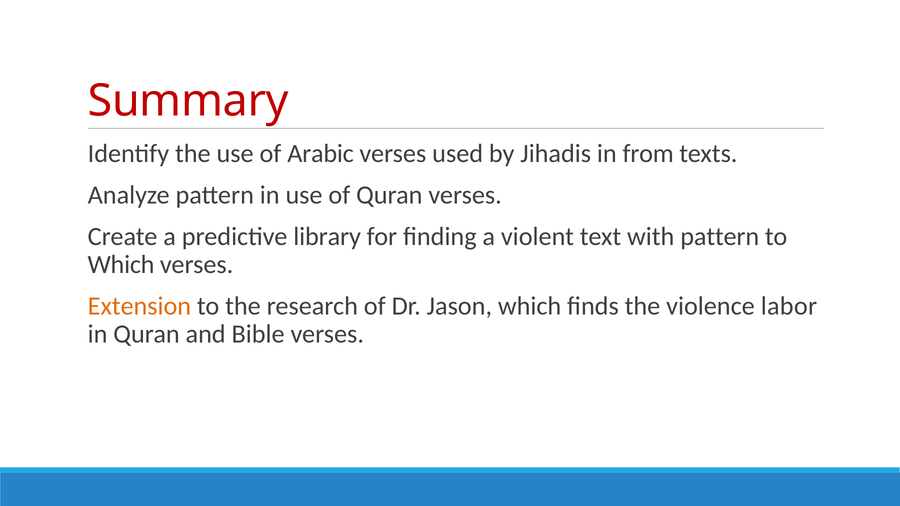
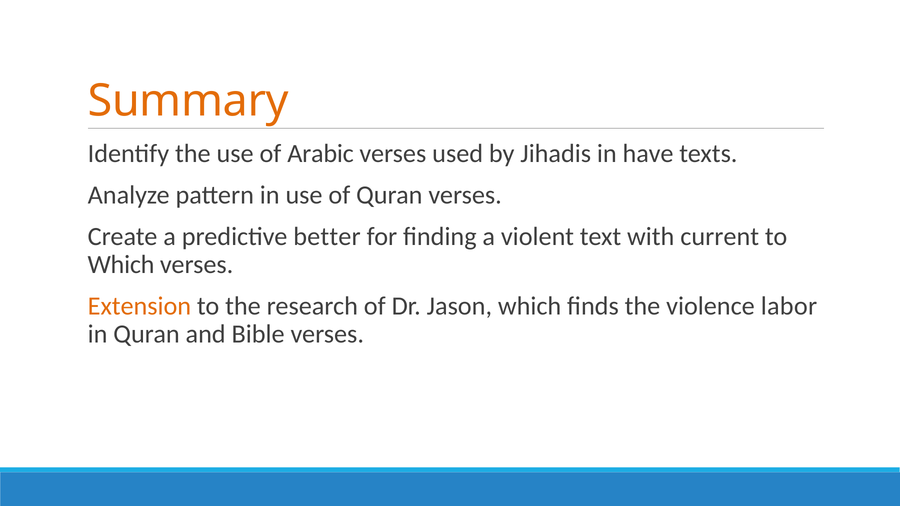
Summary colour: red -> orange (188, 101)
from: from -> have (648, 154)
library: library -> better (327, 236)
with pattern: pattern -> current (720, 236)
